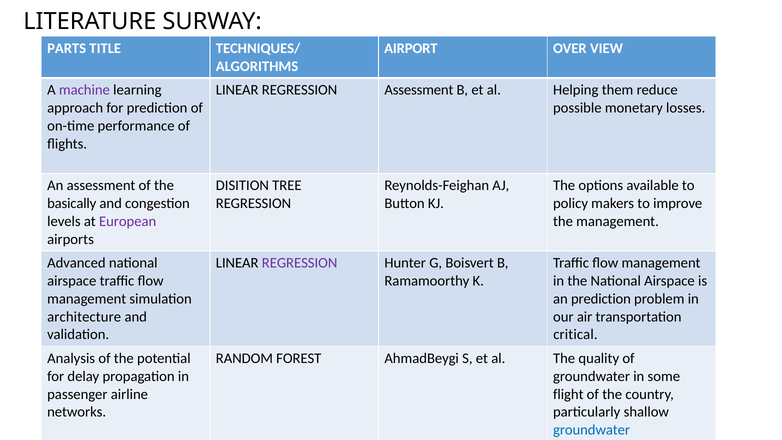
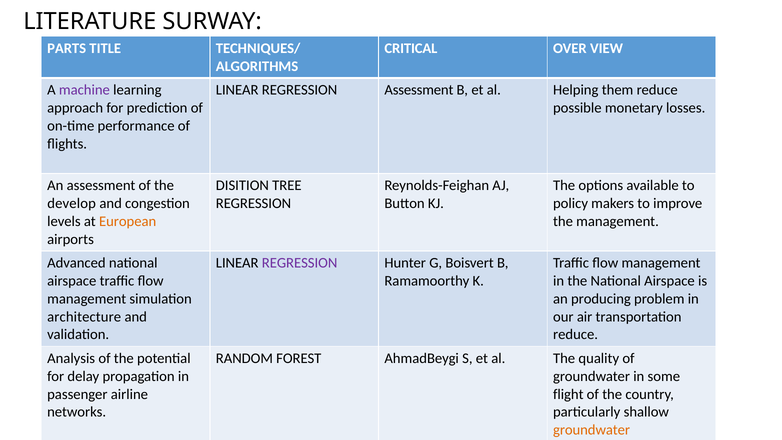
AIRPORT: AIRPORT -> CRITICAL (411, 48)
basically: basically -> develop (72, 203)
European colour: purple -> orange (128, 221)
an prediction: prediction -> producing (601, 299)
critical: critical -> reduce (576, 334)
groundwater colour: blue -> orange (592, 430)
